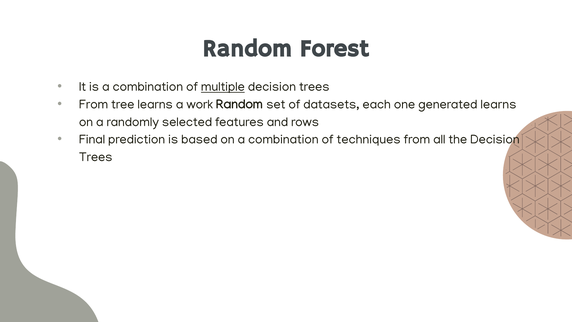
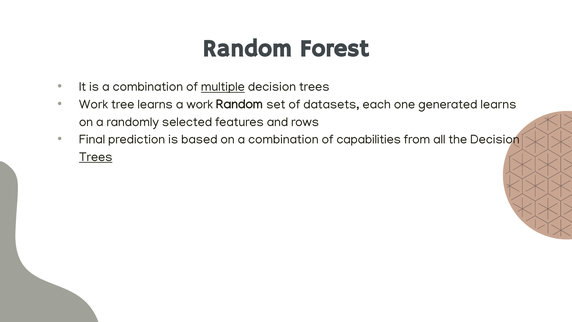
From: From -> Work (93, 104)
techniques: techniques -> capabilities (369, 139)
Trees underline: none -> present (96, 157)
